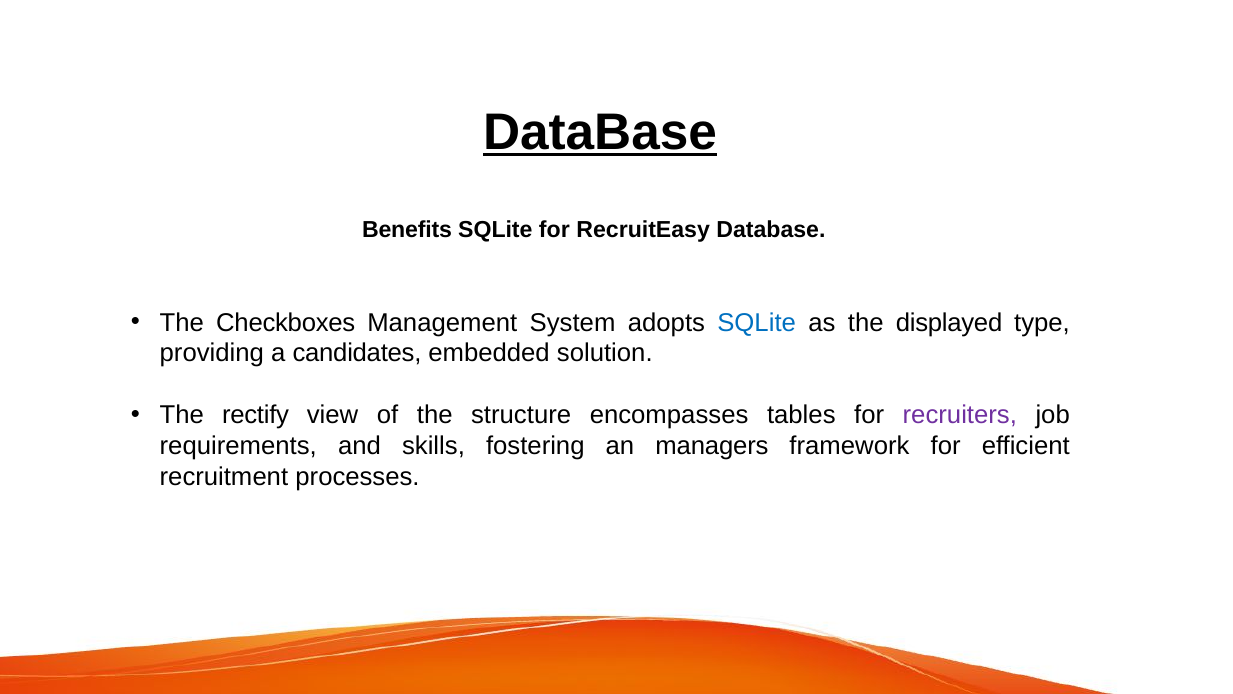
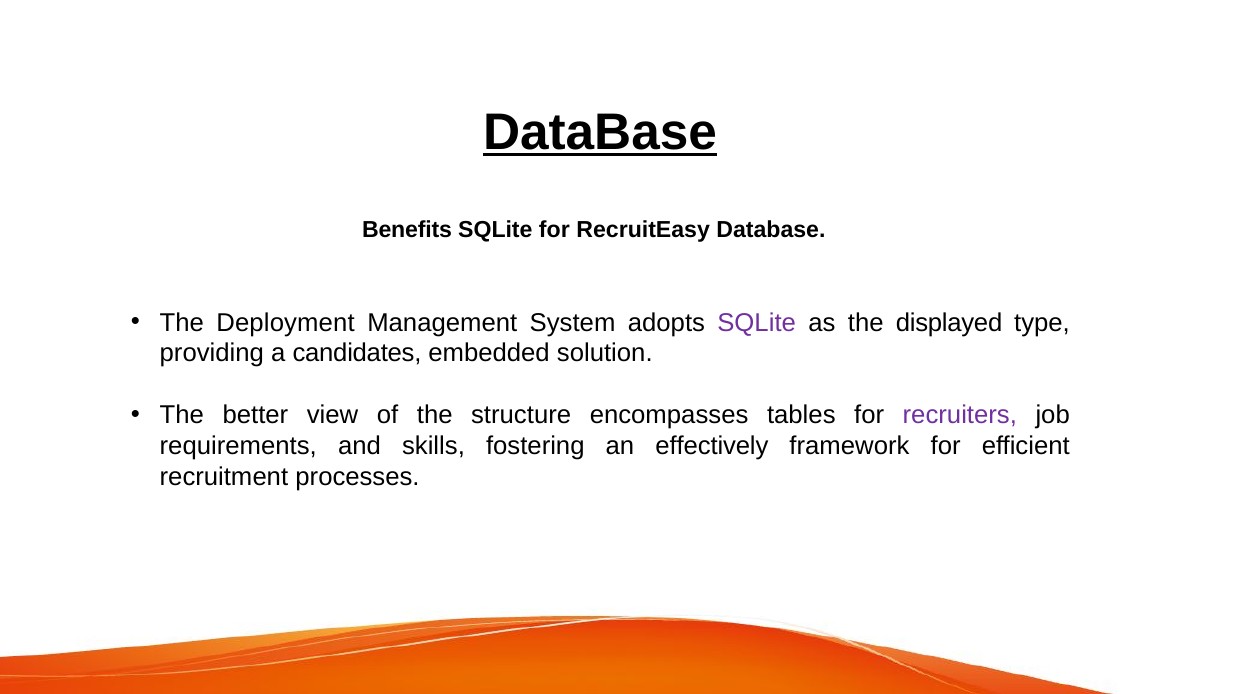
Checkboxes: Checkboxes -> Deployment (286, 322)
SQLite colour: blue -> purple (757, 322)
rectify: rectify -> better (255, 415)
managers: managers -> effectively (712, 446)
